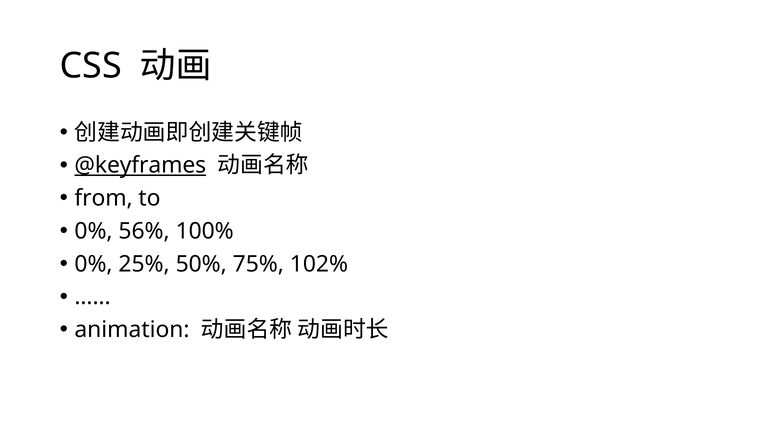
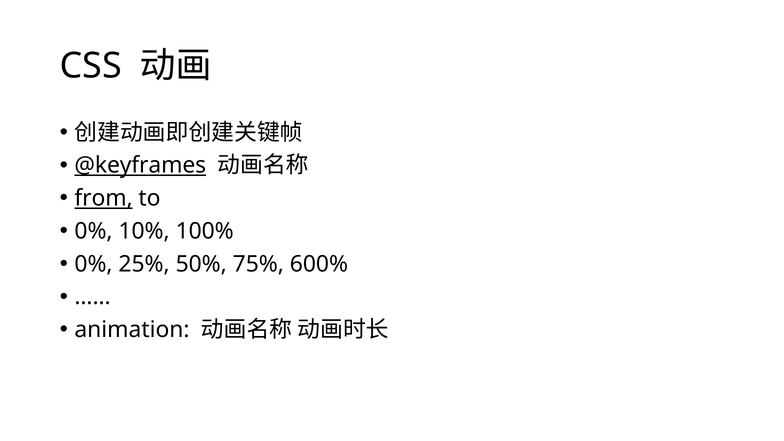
from underline: none -> present (104, 198)
56%: 56% -> 10% (144, 231)
102%: 102% -> 600% (319, 264)
